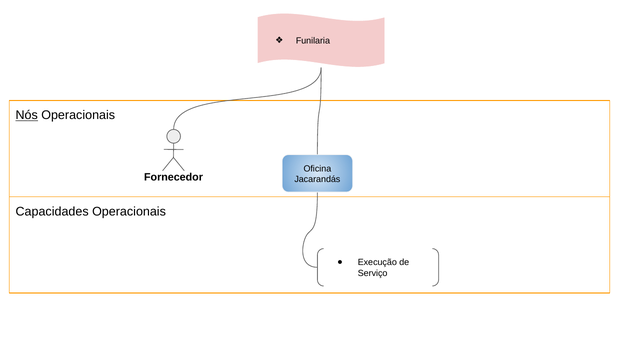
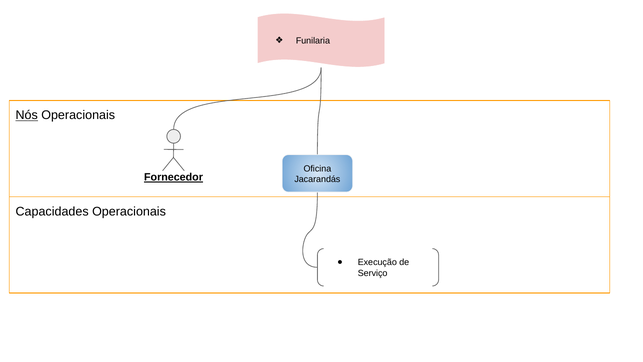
Fornecedor underline: none -> present (174, 177)
